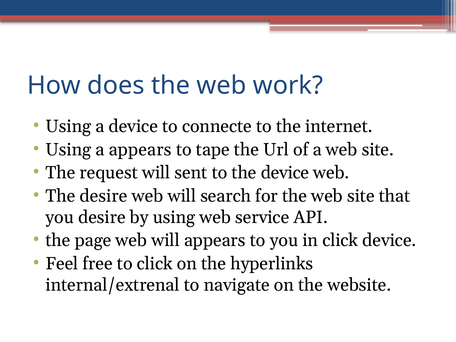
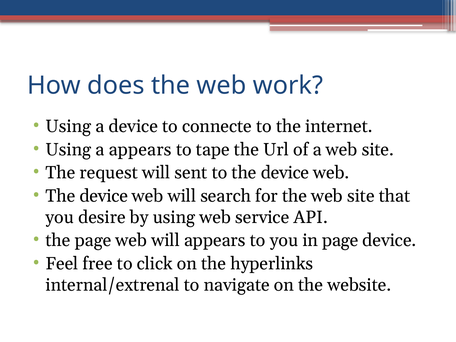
desire: desire -> device (104, 196)
in click: click -> page (340, 240)
